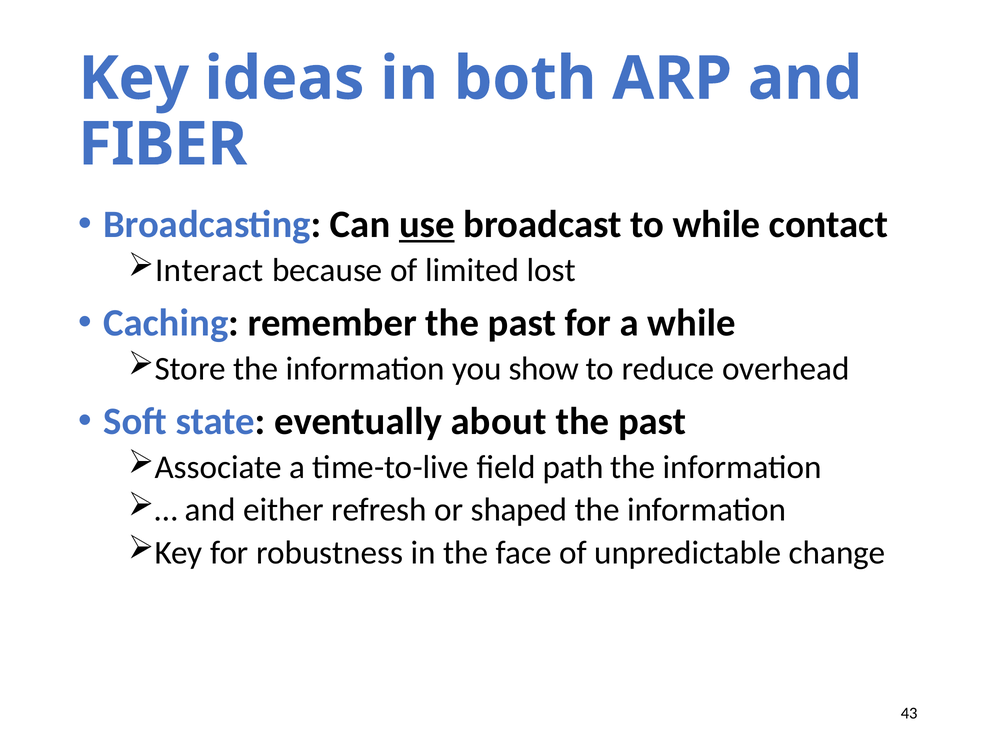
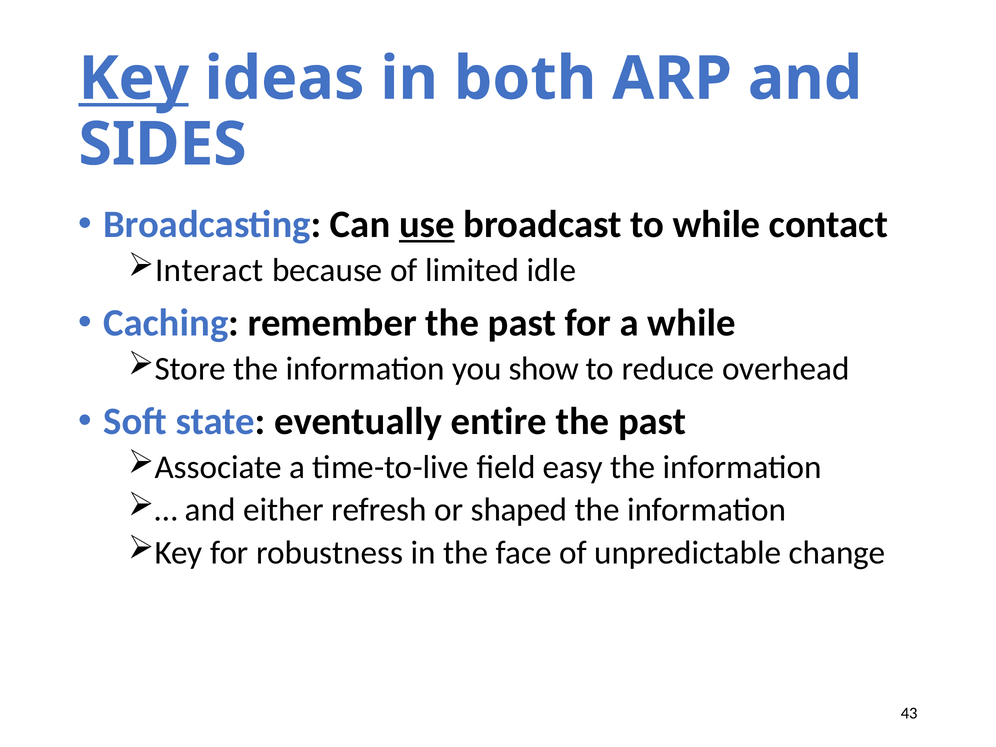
Key underline: none -> present (134, 79)
FIBER: FIBER -> SIDES (163, 144)
lost: lost -> idle (551, 270)
about: about -> entire (499, 421)
path: path -> easy (573, 467)
